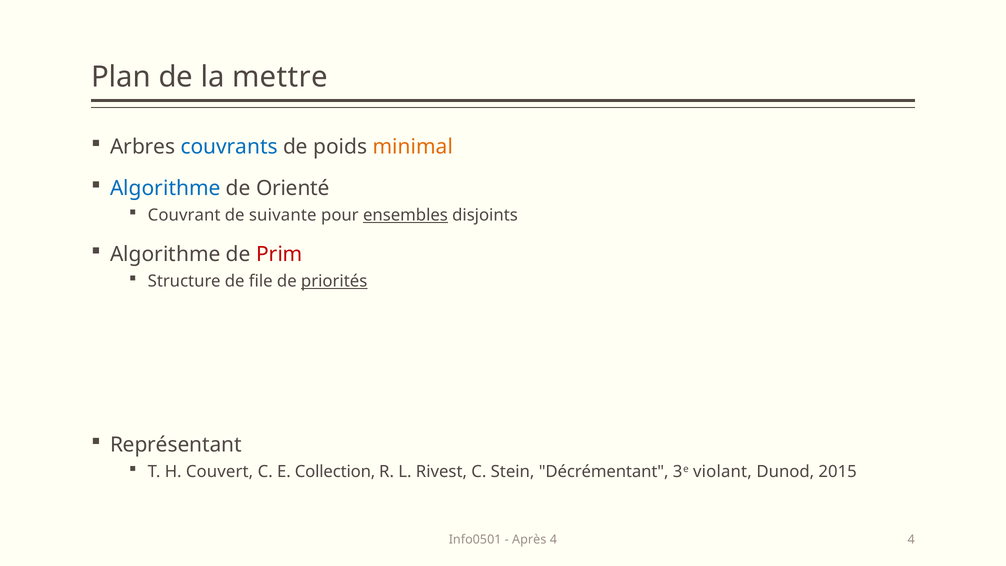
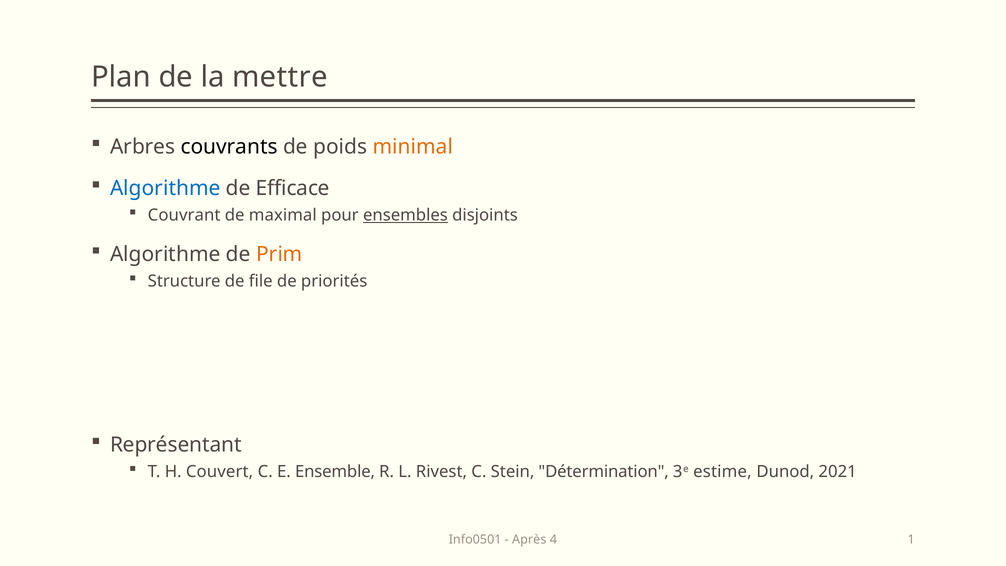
couvrants colour: blue -> black (229, 147)
Orienté: Orienté -> Efficace (293, 189)
suivante: suivante -> maximal (283, 215)
Prim colour: red -> orange (279, 254)
priorités underline: present -> none (334, 281)
Collection: Collection -> Ensemble (335, 471)
Décrémentant: Décrémentant -> Détermination (604, 471)
violant: violant -> estime (722, 471)
2015: 2015 -> 2021 (838, 471)
4 4: 4 -> 1 (911, 539)
